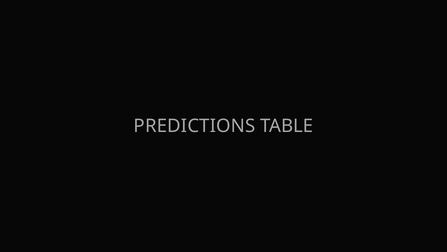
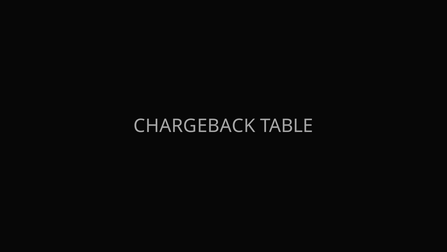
PREDICTIONS: PREDICTIONS -> CHARGEBACK (194, 126)
